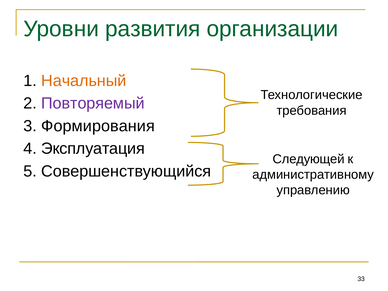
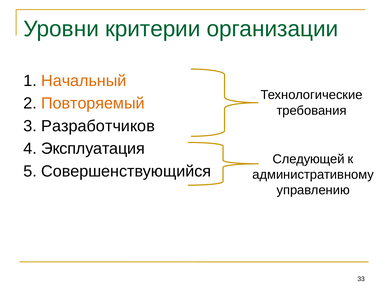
развития: развития -> критерии (153, 29)
Повторяемый colour: purple -> orange (93, 103)
Формирования: Формирования -> Разработчиков (98, 126)
